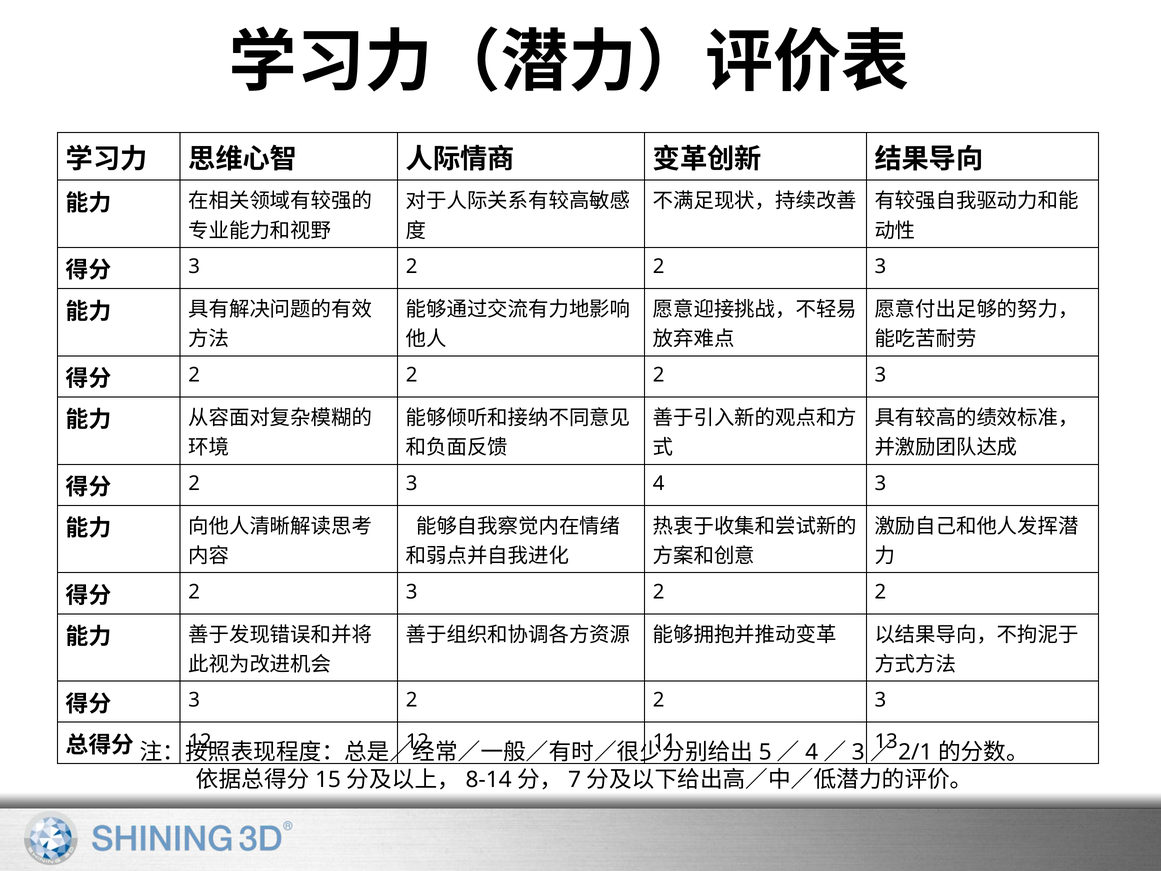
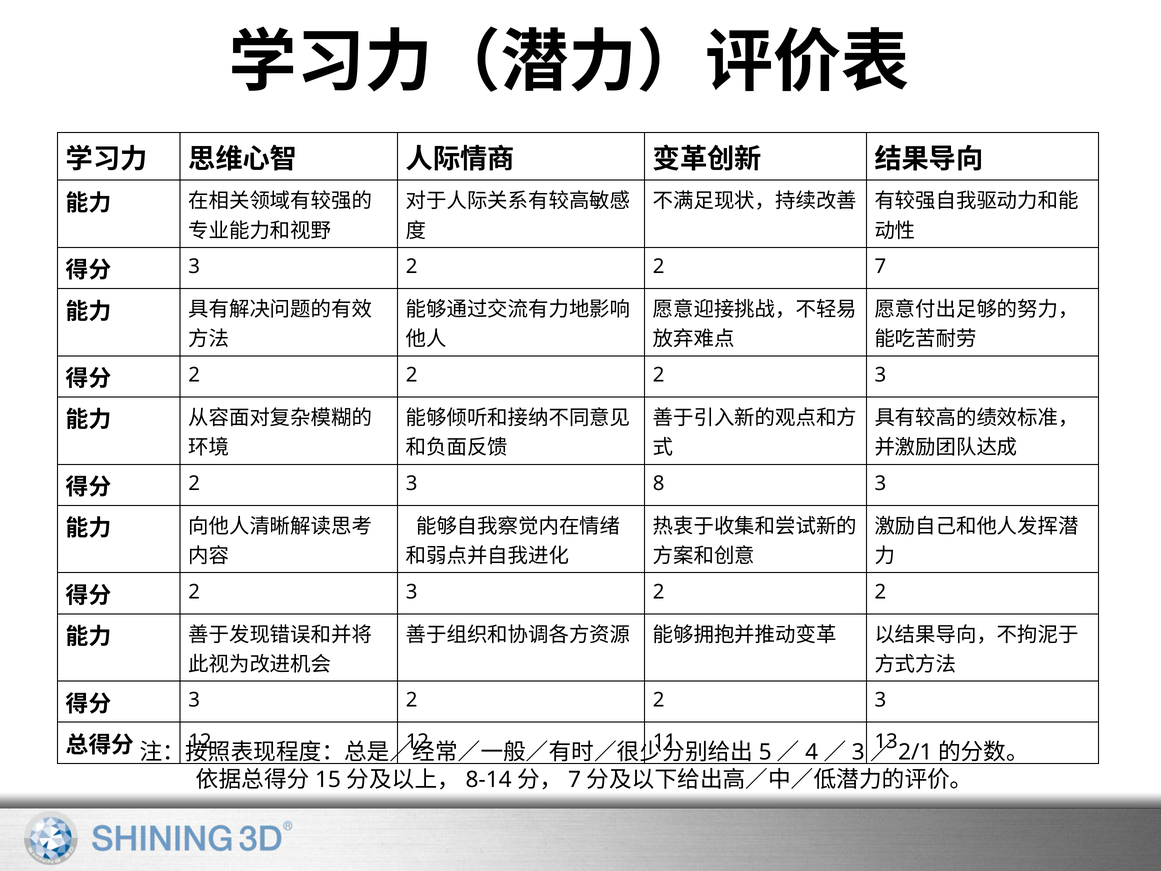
3: 3 -> 7 (880, 267)
3 4: 4 -> 8 (659, 483)
